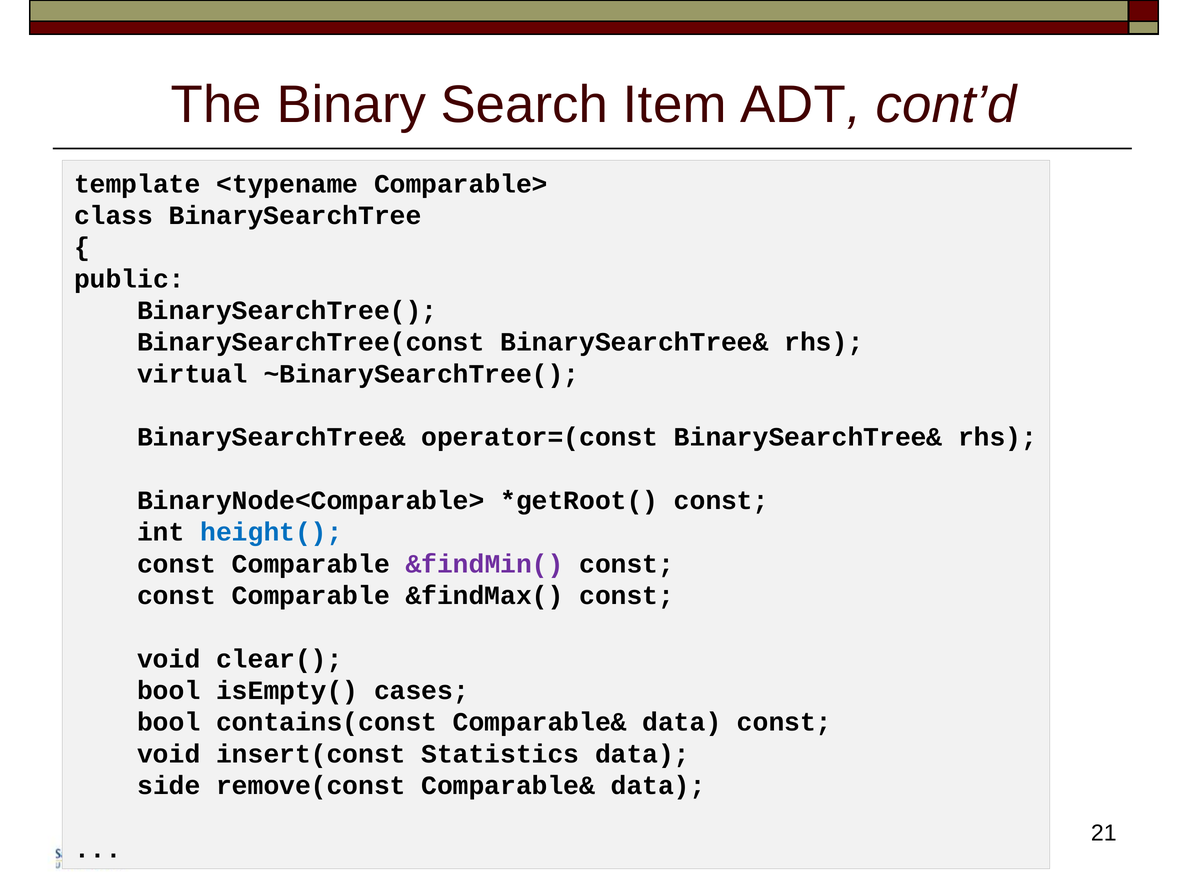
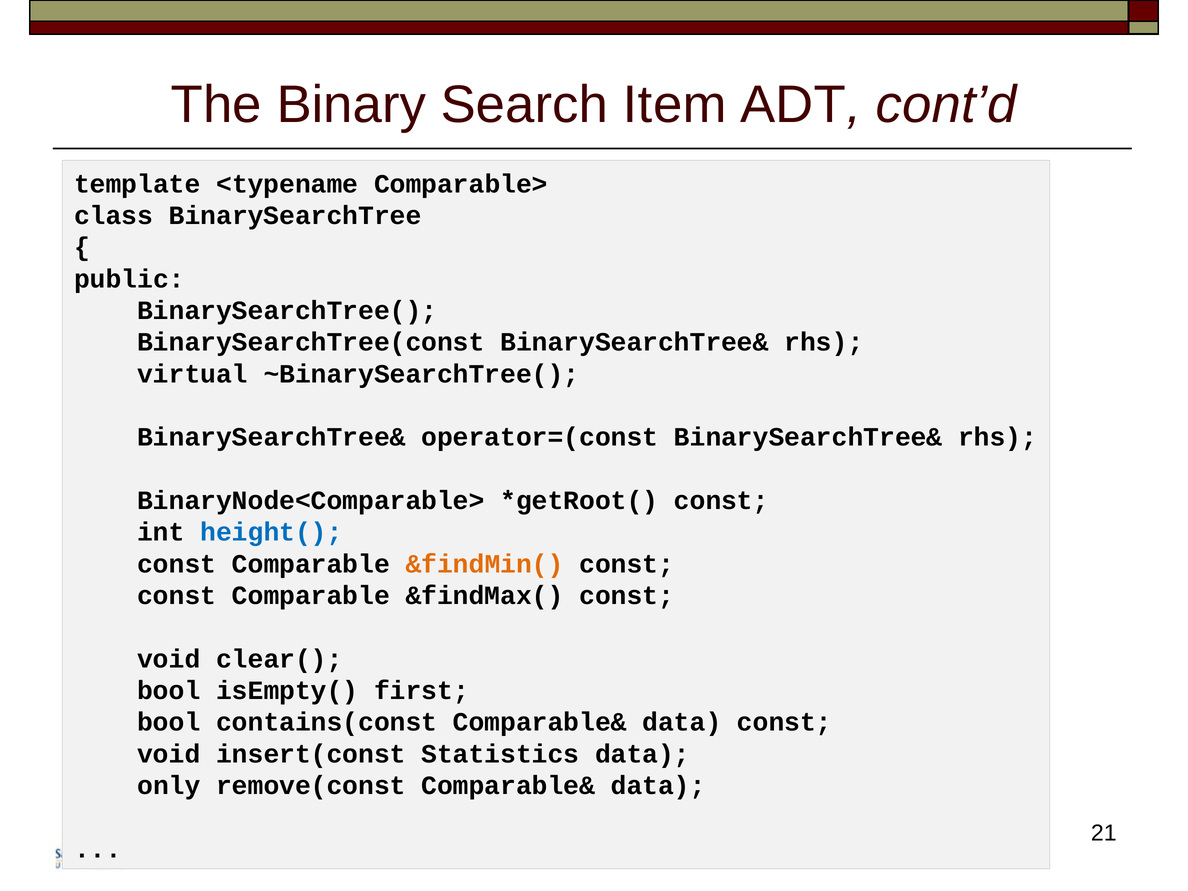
&findMin( colour: purple -> orange (485, 564)
cases: cases -> first (421, 690)
side: side -> only (169, 785)
